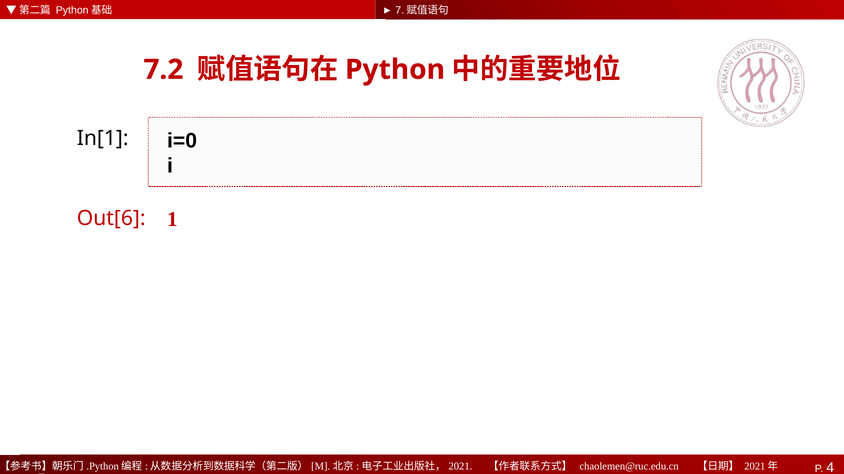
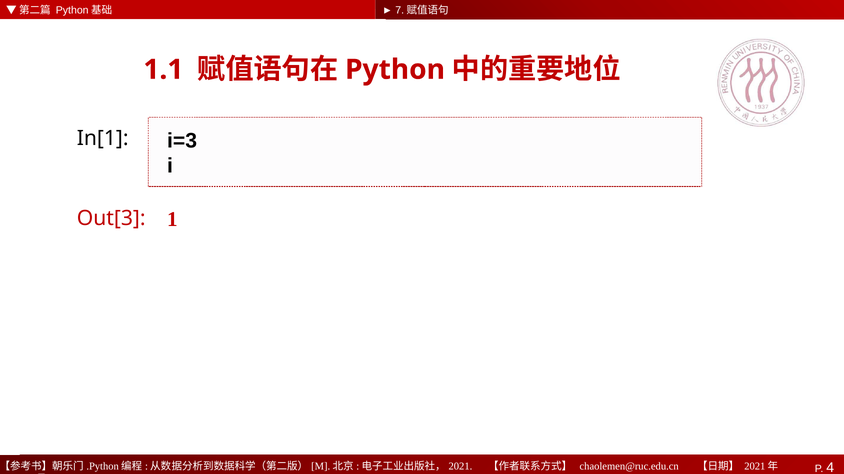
7.2: 7.2 -> 1.1 (163, 70)
i=0: i=0 -> i=3 (182, 141)
Out[6: Out[6 -> Out[3 (111, 219)
